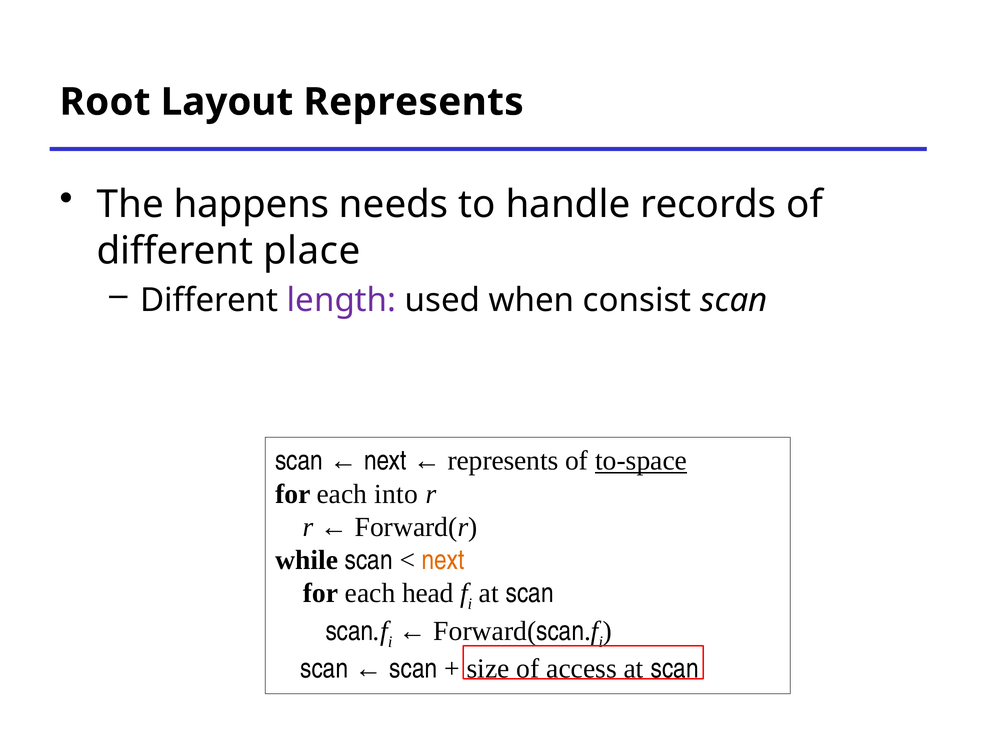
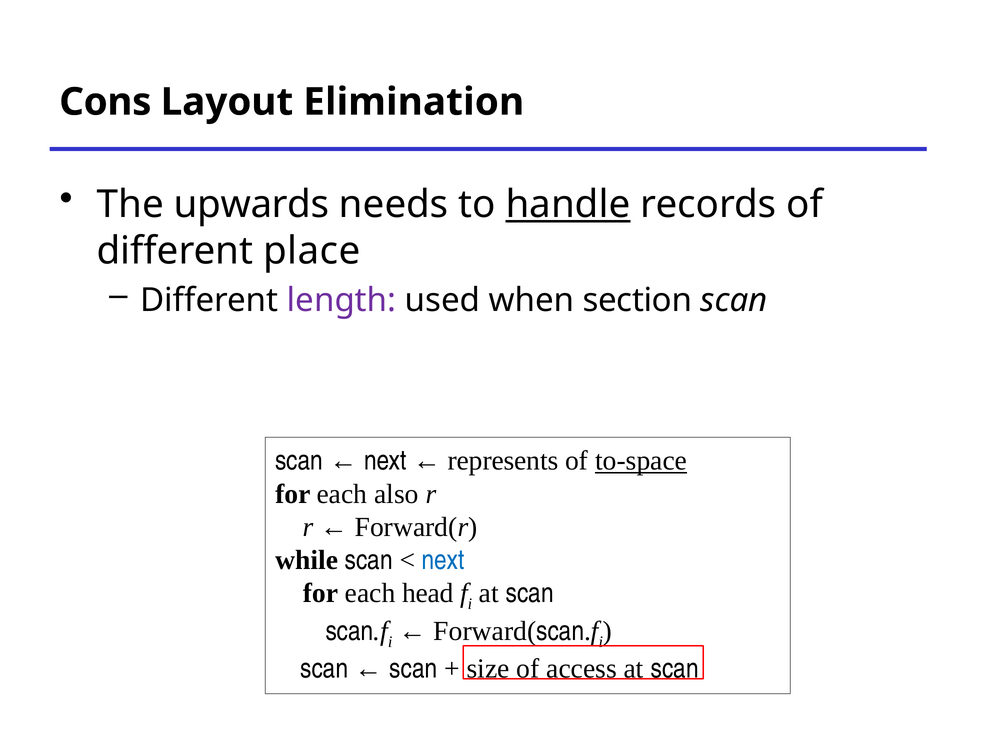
Root: Root -> Cons (105, 102)
Layout Represents: Represents -> Elimination (414, 102)
happens: happens -> upwards (252, 205)
handle underline: none -> present (568, 205)
consist: consist -> section (637, 300)
into: into -> also (396, 494)
next colour: orange -> blue (443, 560)
